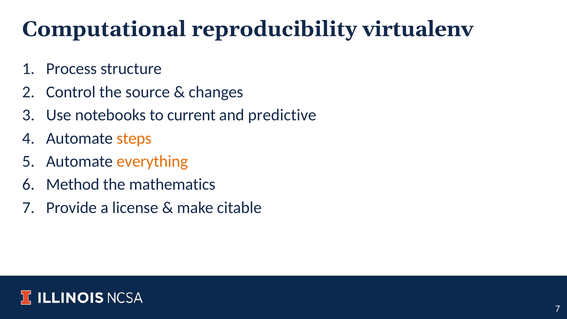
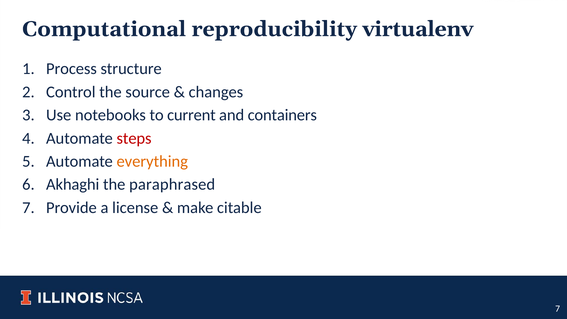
predictive: predictive -> containers (282, 115)
steps colour: orange -> red (134, 138)
Method: Method -> Akhaghi (73, 184)
mathematics: mathematics -> paraphrased (172, 184)
